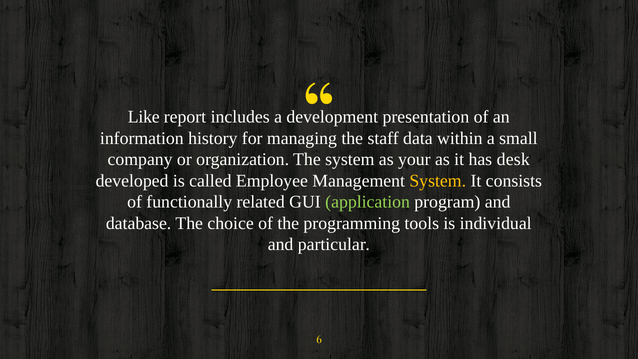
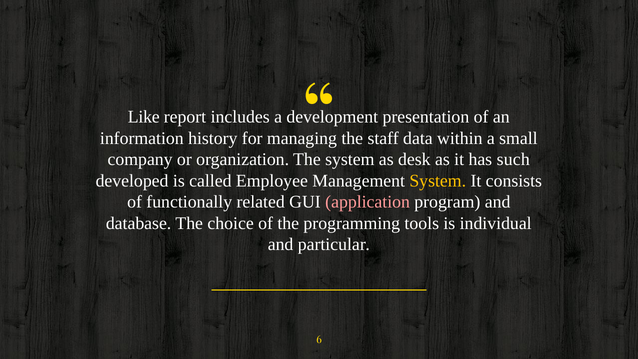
your: your -> desk (414, 159)
desk: desk -> such (513, 159)
application colour: light green -> pink (368, 202)
